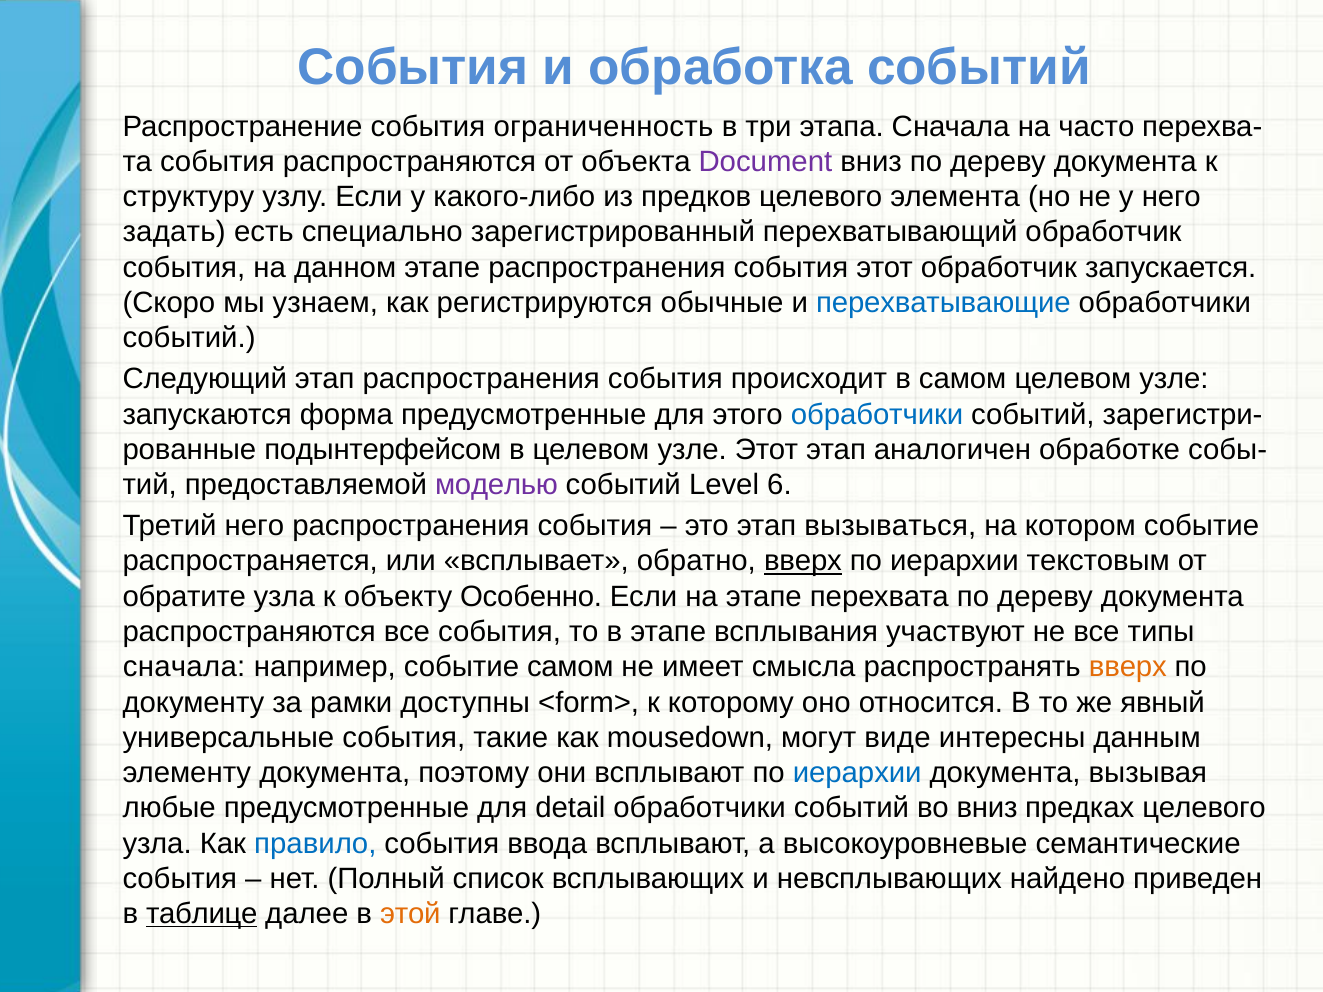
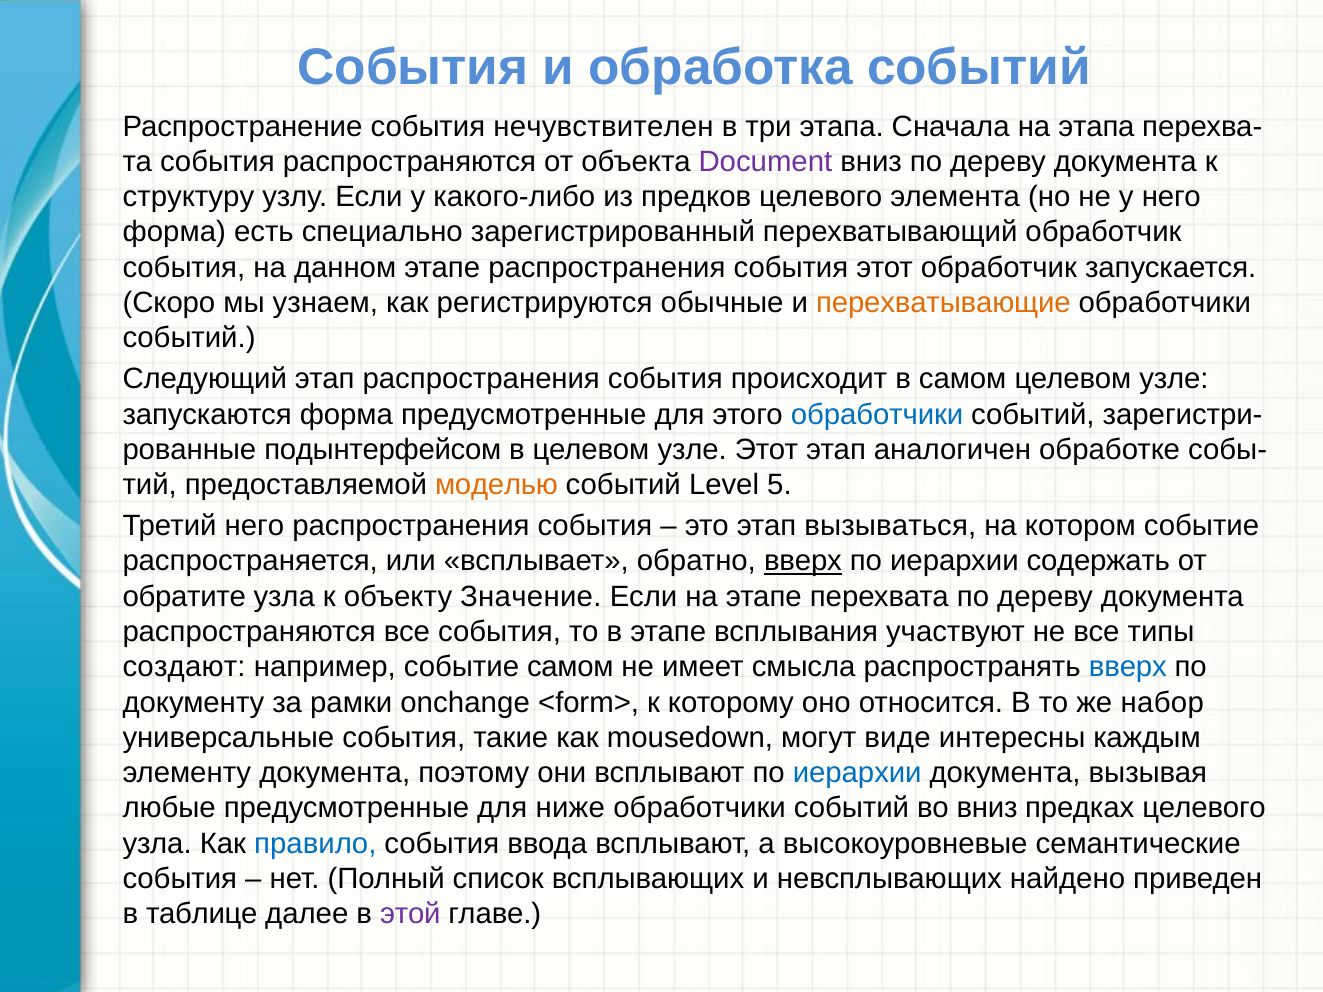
ограниченность: ограниченность -> нечувствителен (604, 127)
на часто: часто -> этапа (1096, 127)
задать: задать -> форма (174, 232)
перехватывающие colour: blue -> orange (943, 303)
моделью colour: purple -> orange (496, 485)
6: 6 -> 5 (779, 485)
текстовым: текстовым -> содержать (1098, 561)
Особенно: Особенно -> Значение (531, 597)
сначала: сначала -> создают (184, 667)
вверх colour: orange -> blue (1128, 667)
доступны: доступны -> onchange (465, 702)
явный: явный -> набор (1162, 702)
данным: данным -> каждым (1147, 738)
detail: detail -> ниже (570, 808)
таблице underline: present -> none (202, 914)
этой colour: orange -> purple (410, 914)
